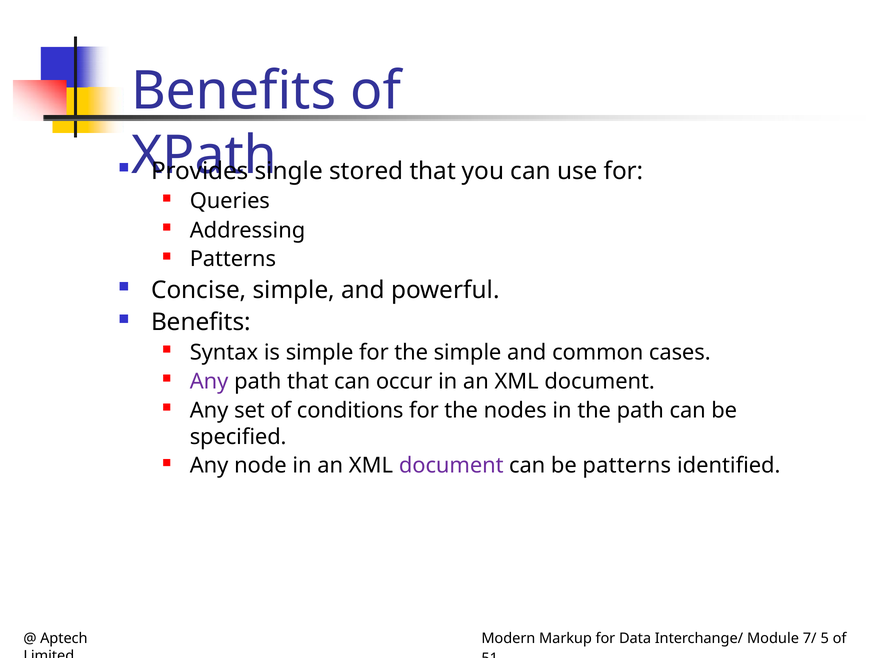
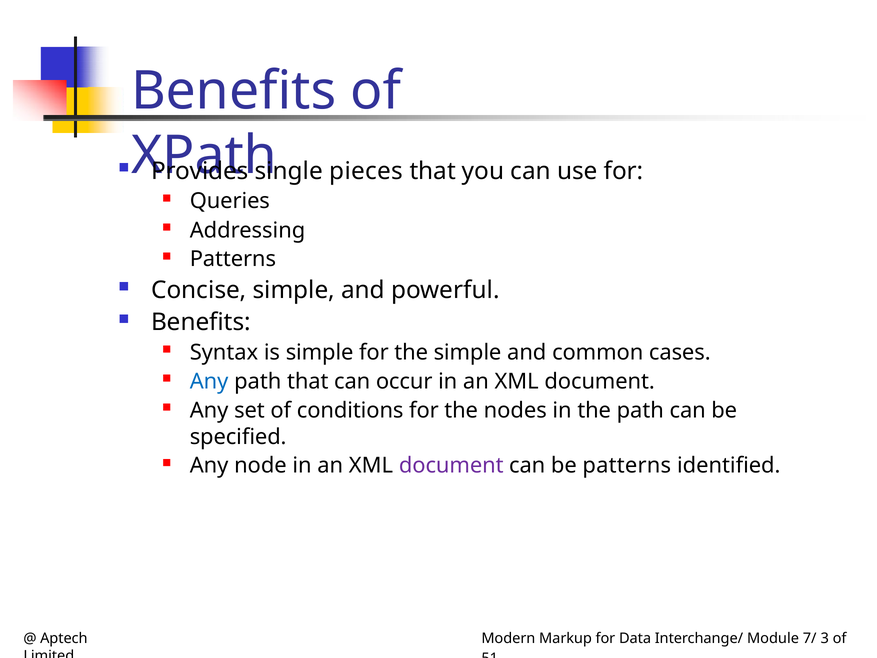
stored: stored -> pieces (366, 171)
Any colour: purple -> blue (209, 381)
5: 5 -> 3 (825, 638)
